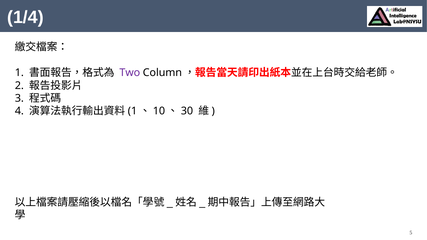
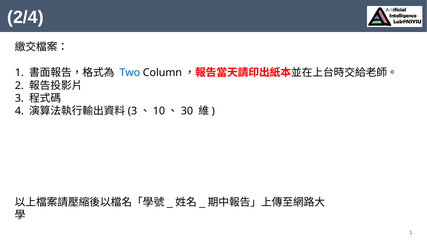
1/4: 1/4 -> 2/4 (25, 17)
Two colour: purple -> blue (130, 73)
1: 1 -> 3 (132, 111)
